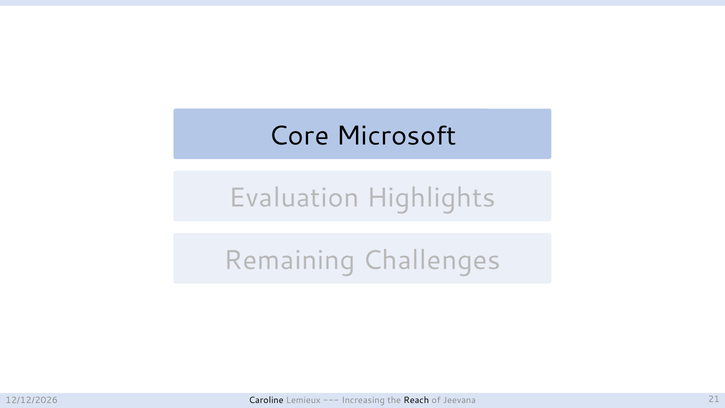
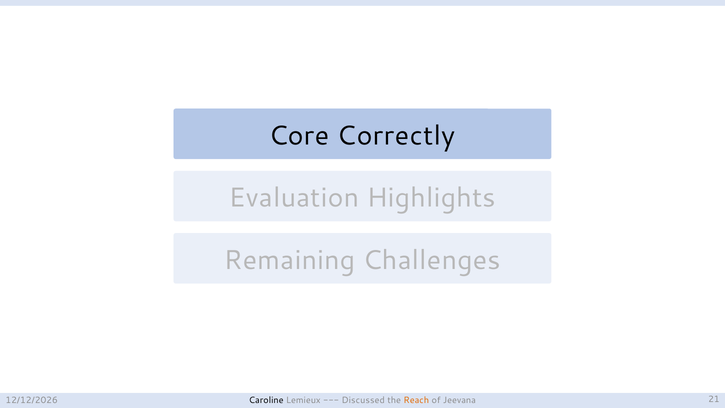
Microsoft: Microsoft -> Correctly (396, 136)
Increasing: Increasing -> Discussed (363, 400)
Reach colour: black -> orange (416, 400)
